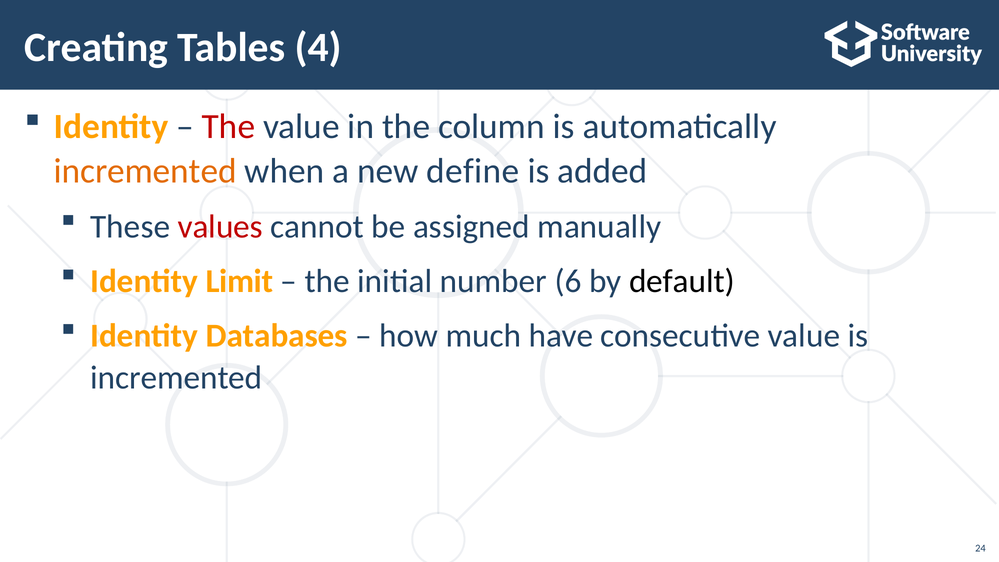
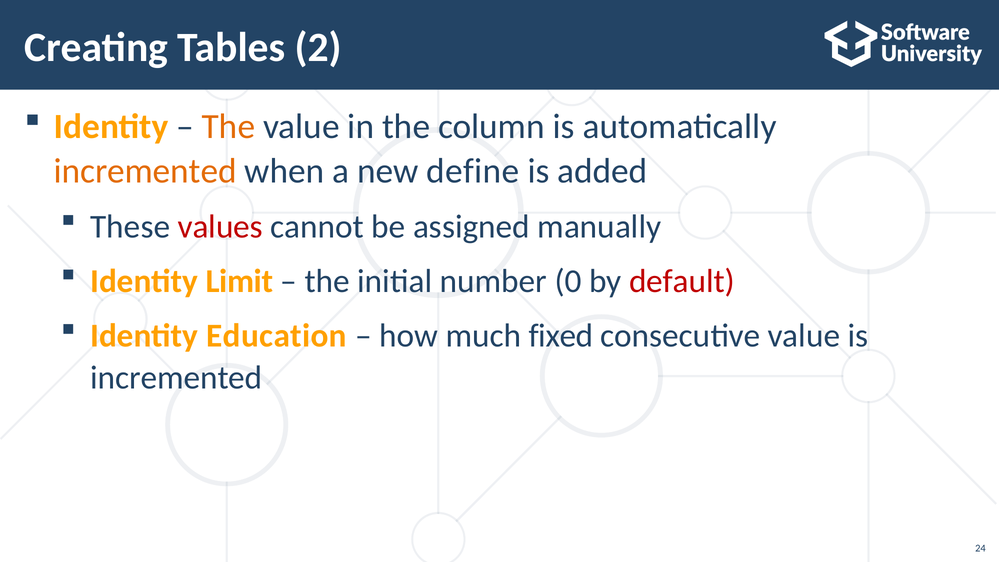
4: 4 -> 2 (318, 47)
The colour: red -> orange (228, 127)
6: 6 -> 0 (568, 281)
default colour: black -> red (682, 281)
Databases: Databases -> Education (277, 336)
have: have -> fixed (561, 336)
